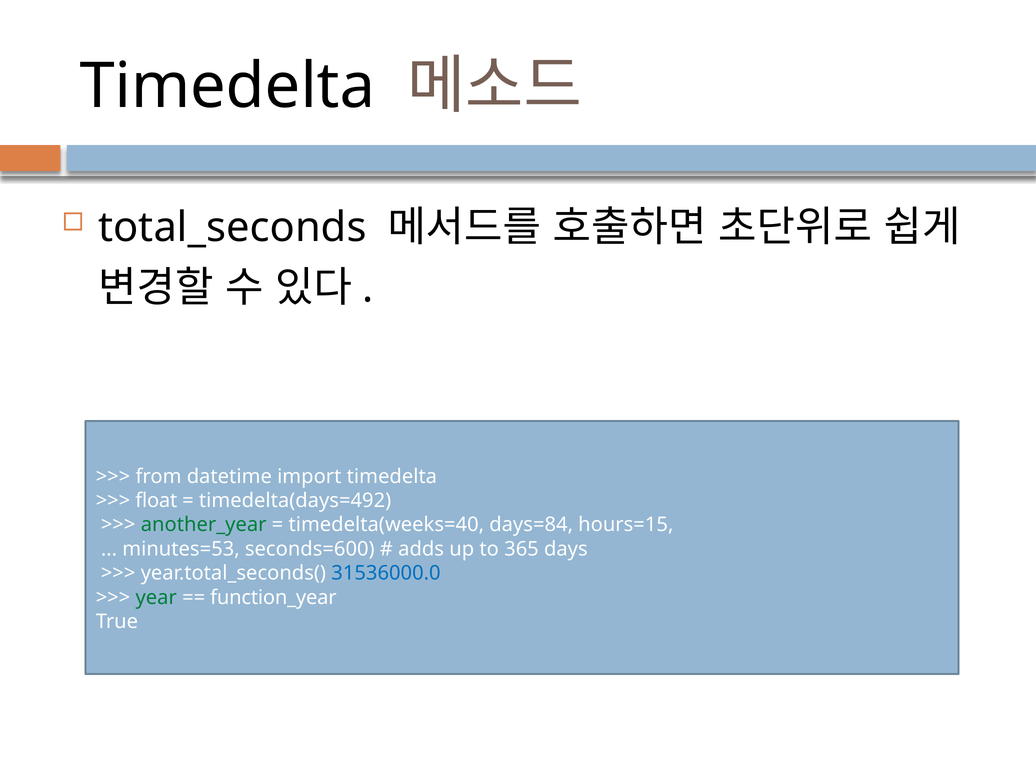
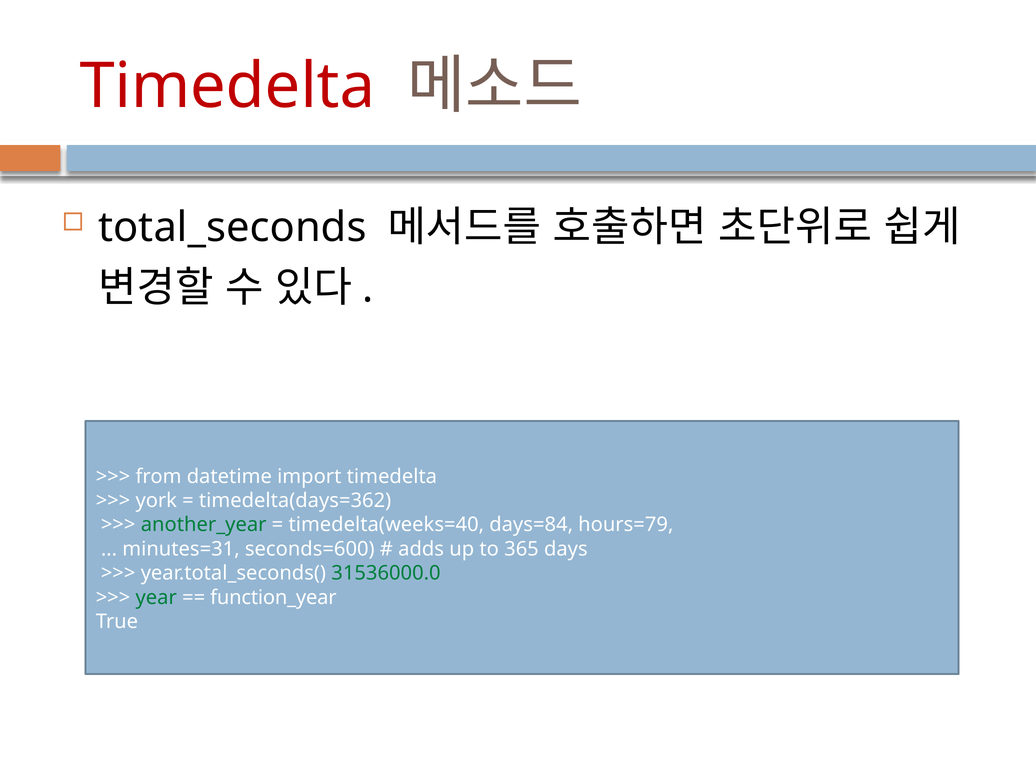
Timedelta colour: black -> red (227, 86)
float: float -> york (156, 501)
timedelta(days=492: timedelta(days=492 -> timedelta(days=362 (295, 501)
hours=15: hours=15 -> hours=79 (626, 525)
minutes=53: minutes=53 -> minutes=31 (181, 549)
31536000.0 colour: blue -> green (386, 573)
